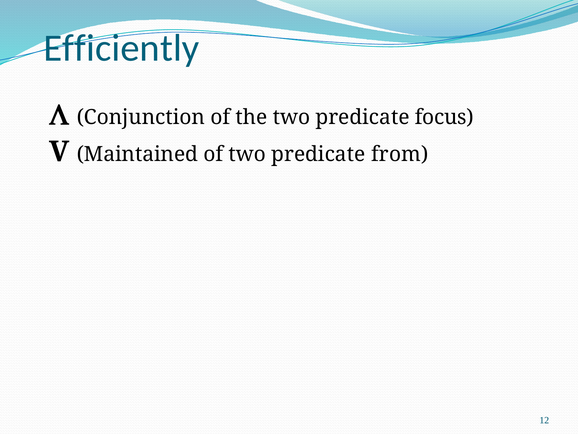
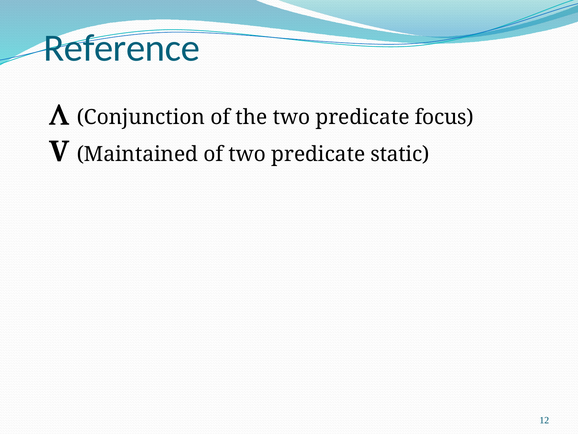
Efficiently: Efficiently -> Reference (122, 48)
from: from -> static (400, 154)
